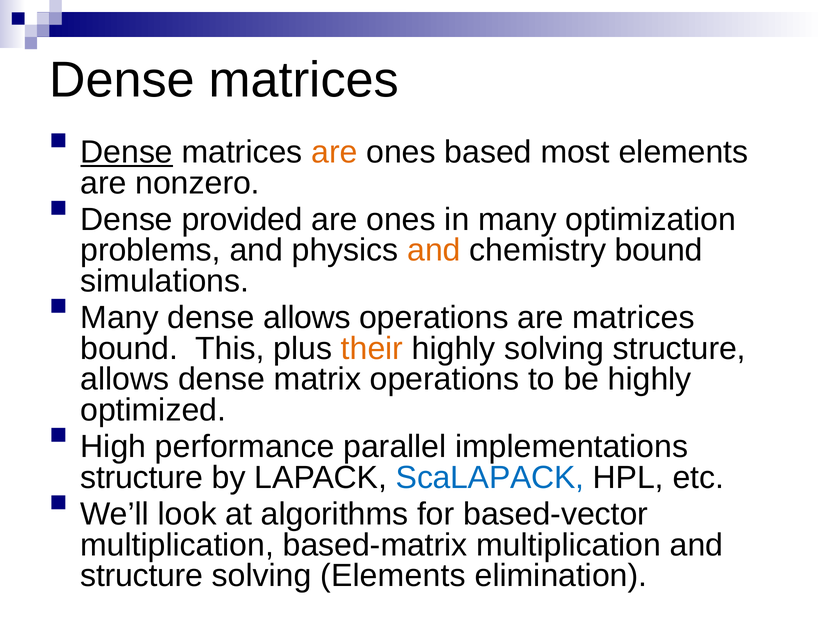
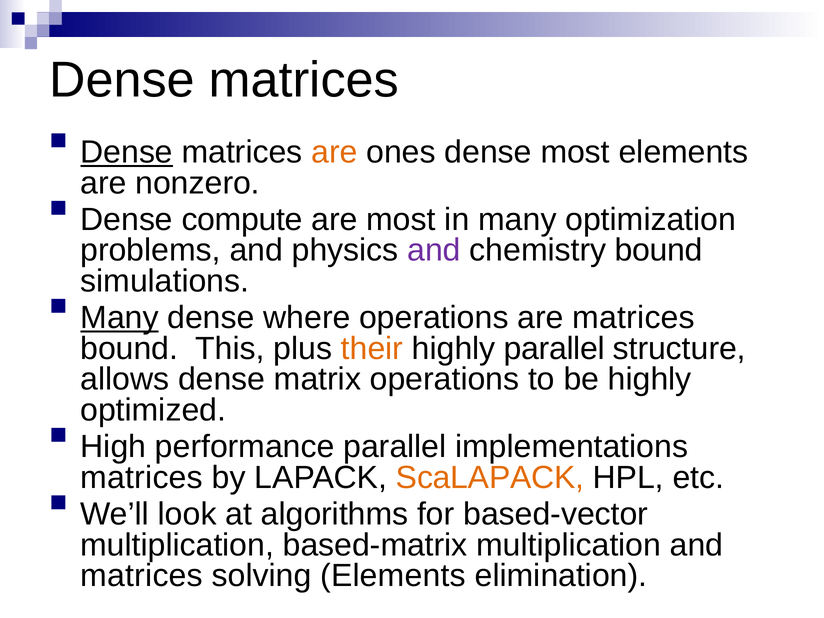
ones based: based -> dense (488, 152)
provided: provided -> compute (242, 220)
ones: ones -> most (401, 220)
and colour: orange -> purple (434, 250)
Many underline: none -> present (119, 318)
dense allows: allows -> where (307, 318)
highly solving: solving -> parallel (554, 349)
structure: structure -> matrices (142, 478)
ScaLAPACK colour: blue -> orange (490, 478)
structure: structure -> matrices (142, 576)
